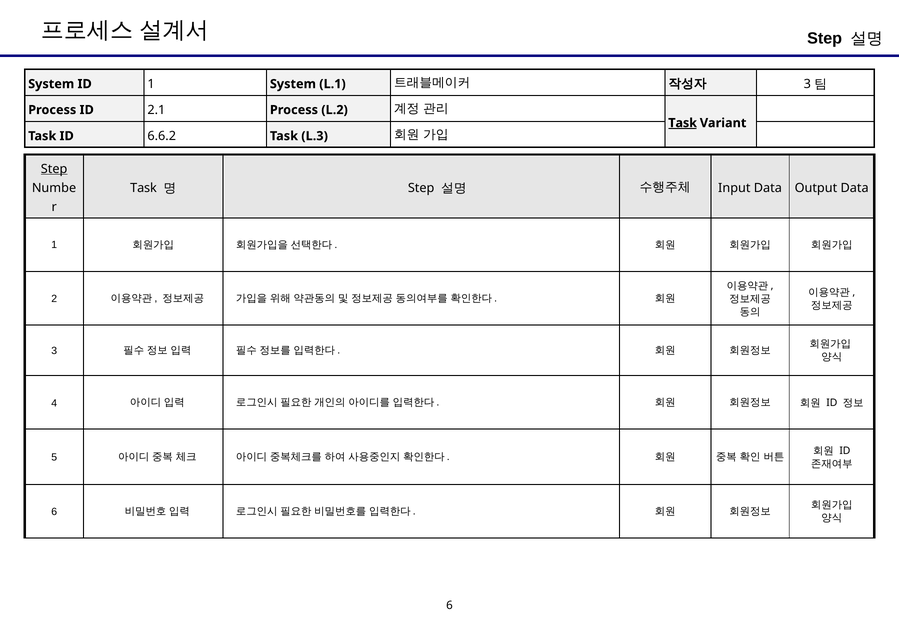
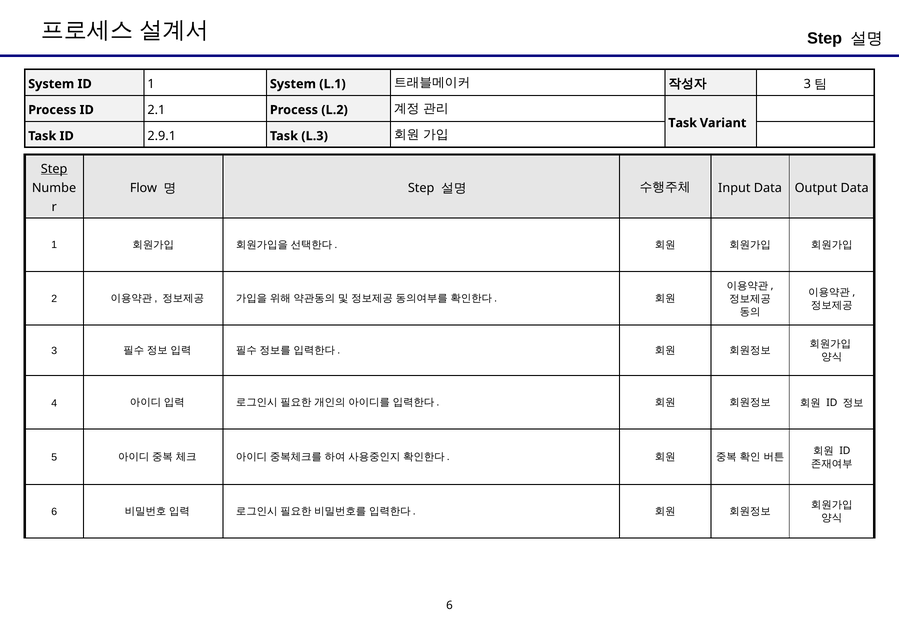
Task underline: present -> none (683, 123)
6.6.2: 6.6.2 -> 2.9.1 (162, 136)
Task: Task -> Flow (144, 188)
